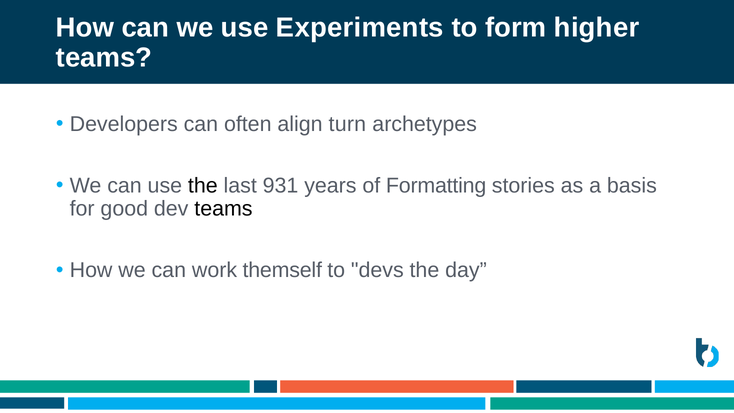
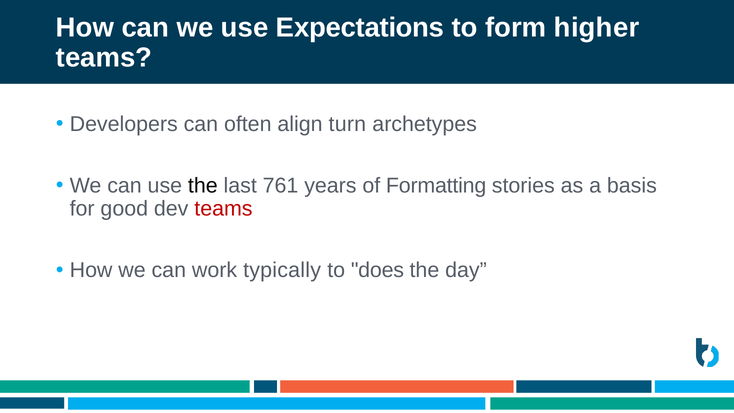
Experiments: Experiments -> Expectations (360, 28)
931: 931 -> 761 (281, 186)
teams colour: black -> red (223, 209)
themself: themself -> typically (282, 270)
devs: devs -> does (377, 270)
